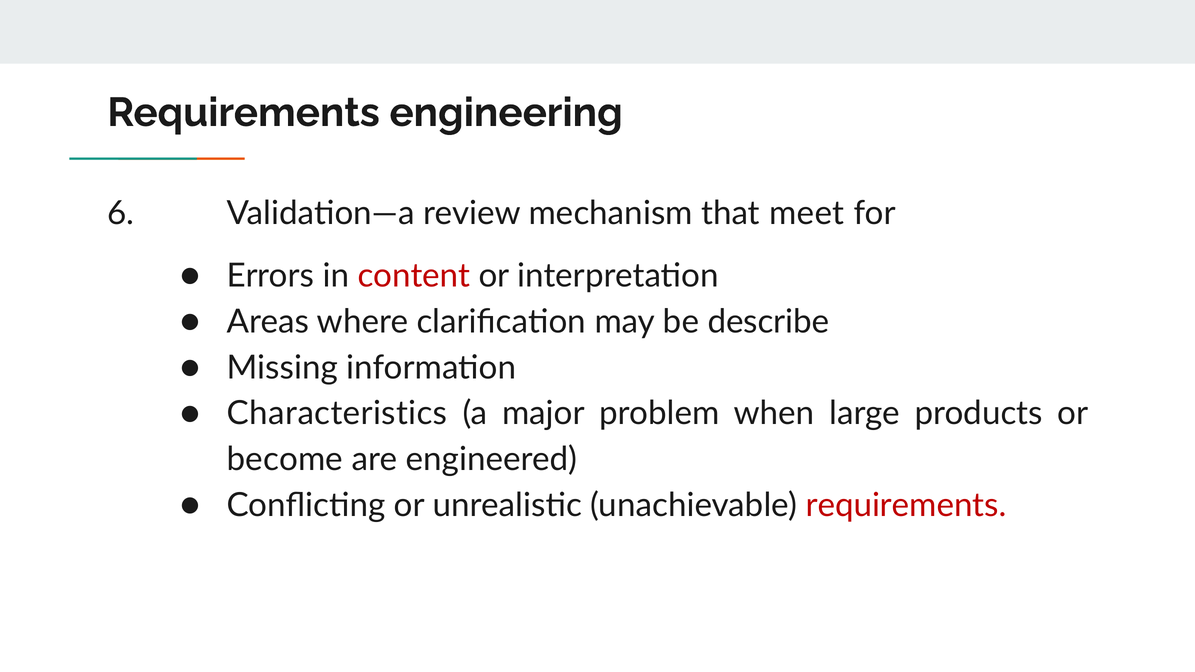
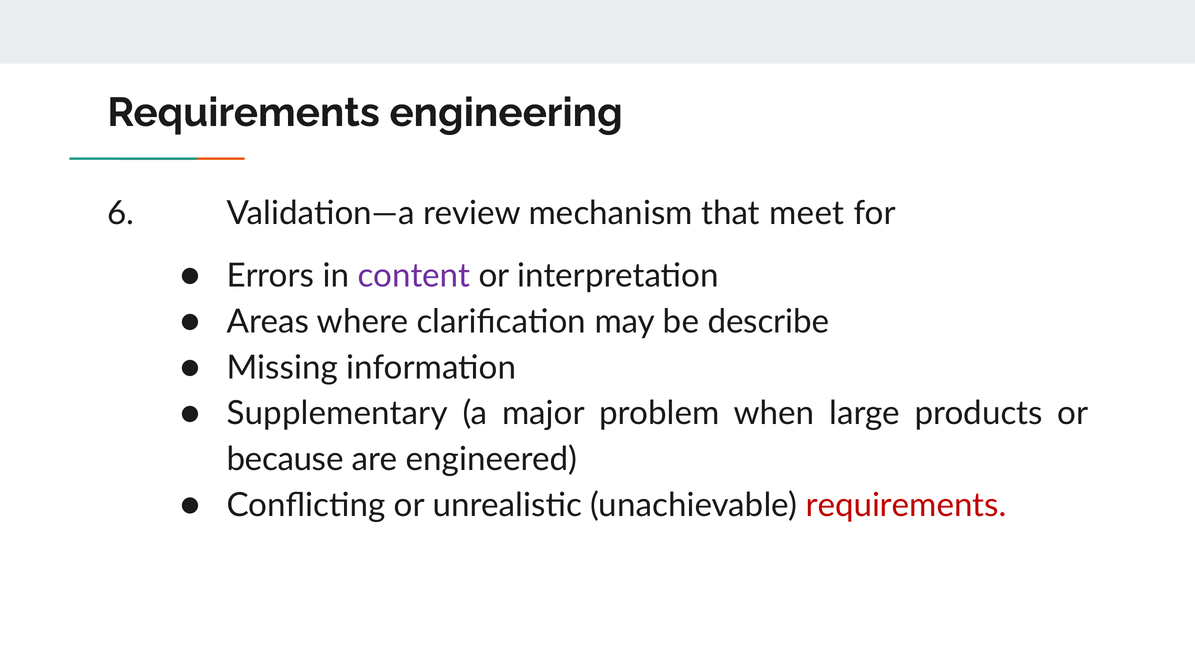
content colour: red -> purple (414, 276)
Characteristics: Characteristics -> Supplementary (337, 414)
become: become -> because (285, 459)
